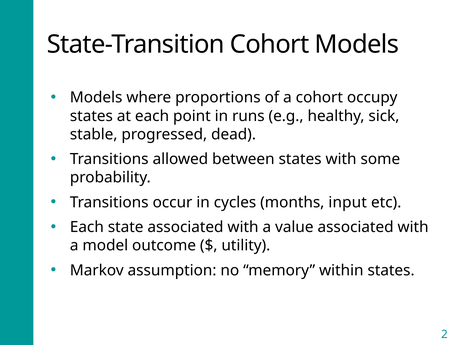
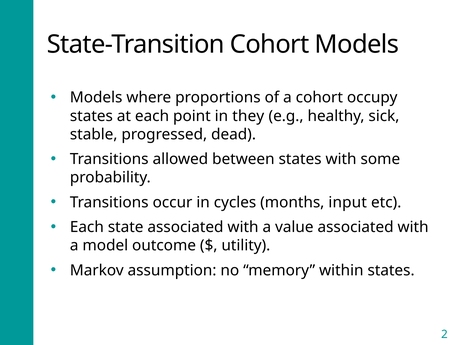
runs: runs -> they (248, 116)
